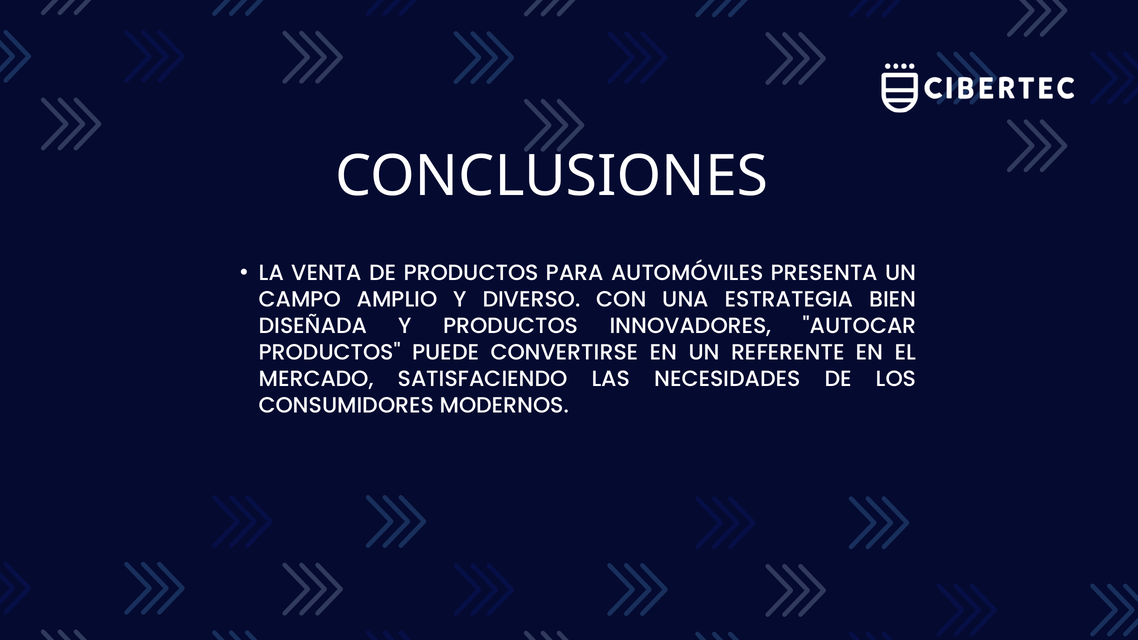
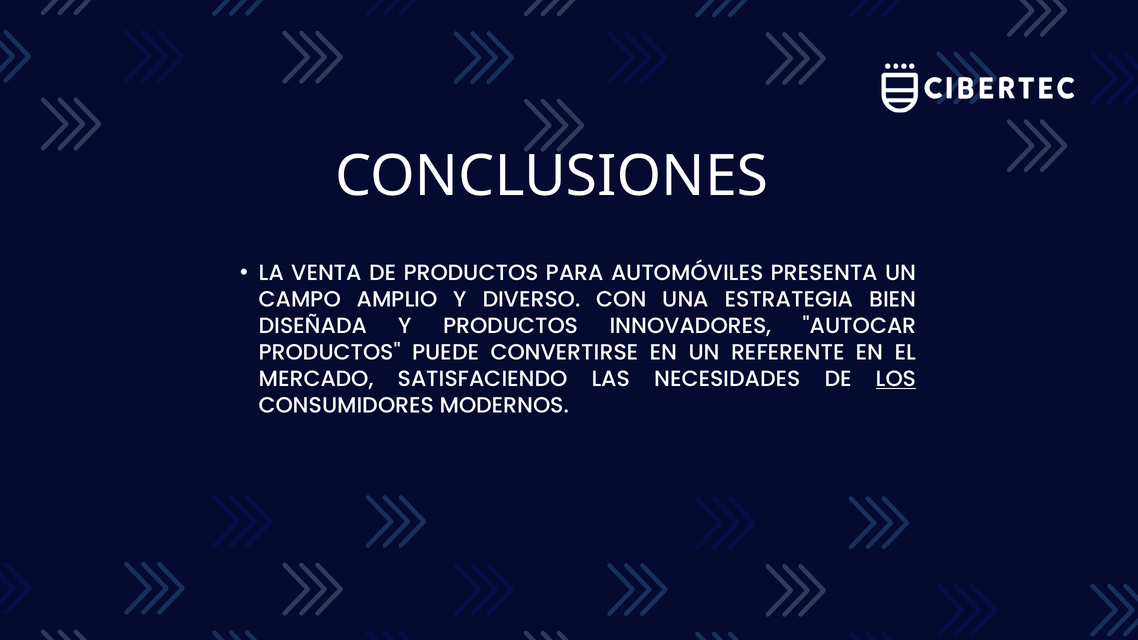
LOS underline: none -> present (896, 379)
